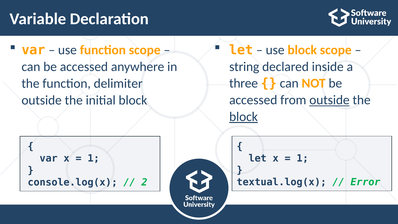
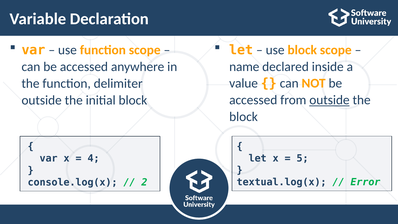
string: string -> name (244, 67)
three: three -> value (244, 83)
block underline: present -> none (244, 117)
1: 1 -> 5 (303, 158)
1: 1 -> 4 (94, 158)
